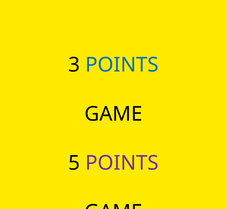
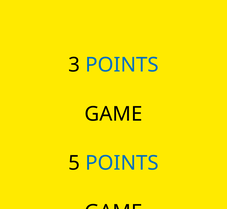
POINTS colour: purple -> blue (122, 163)
